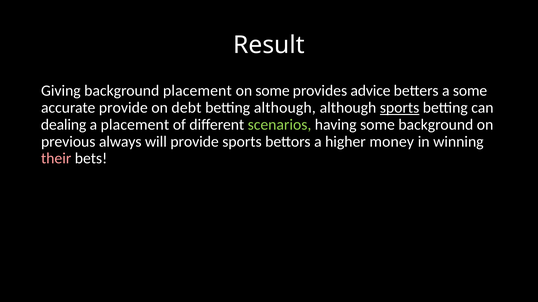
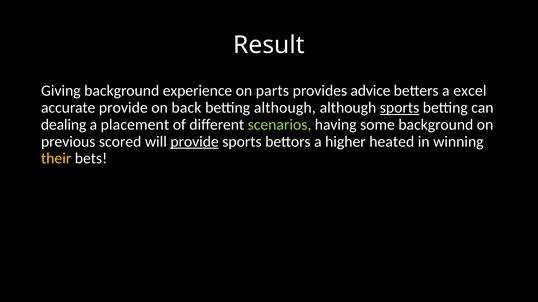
background placement: placement -> experience (197, 91)
on some: some -> parts (272, 91)
a some: some -> excel (470, 91)
debt: debt -> back (186, 108)
always: always -> scored (120, 142)
provide underline: none -> present (195, 142)
money: money -> heated (392, 142)
their colour: pink -> yellow (56, 159)
